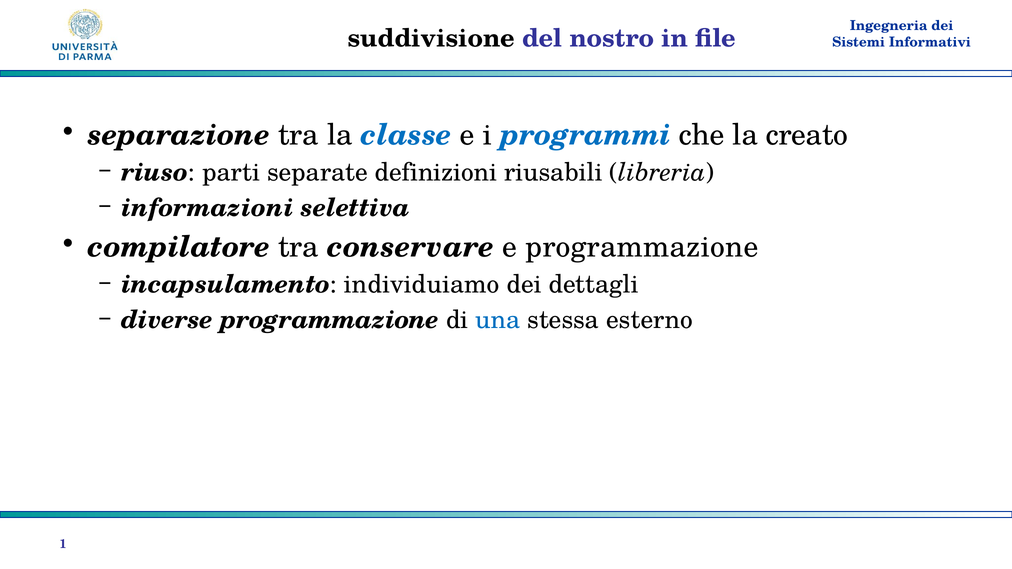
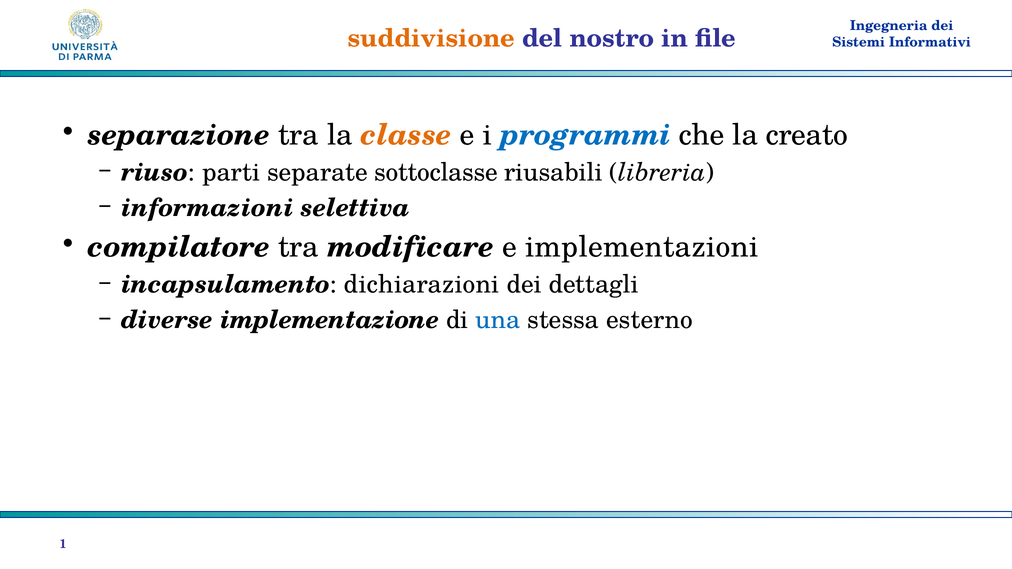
suddivisione colour: black -> orange (431, 38)
classe colour: blue -> orange (406, 135)
definizioni: definizioni -> sottoclasse (436, 173)
conservare: conservare -> modificare (411, 247)
e programmazione: programmazione -> implementazioni (642, 247)
individuiamo: individuiamo -> dichiarazioni (422, 285)
diverse programmazione: programmazione -> implementazione (330, 320)
